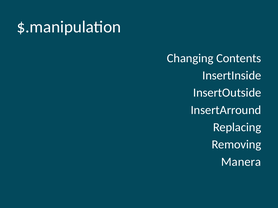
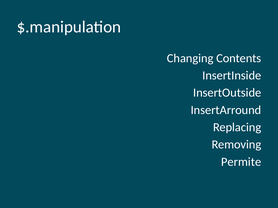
Manera: Manera -> Permite (241, 162)
